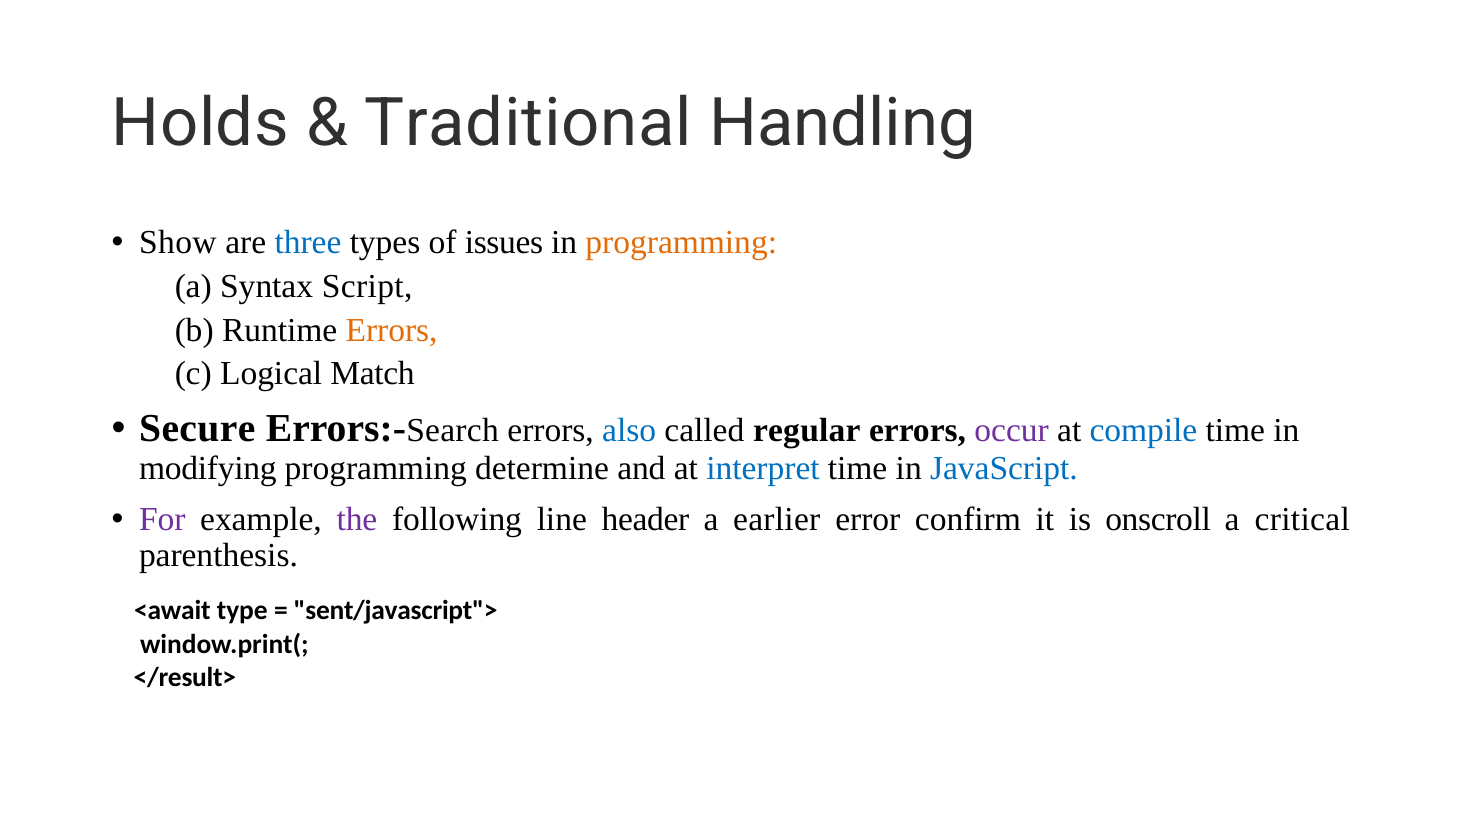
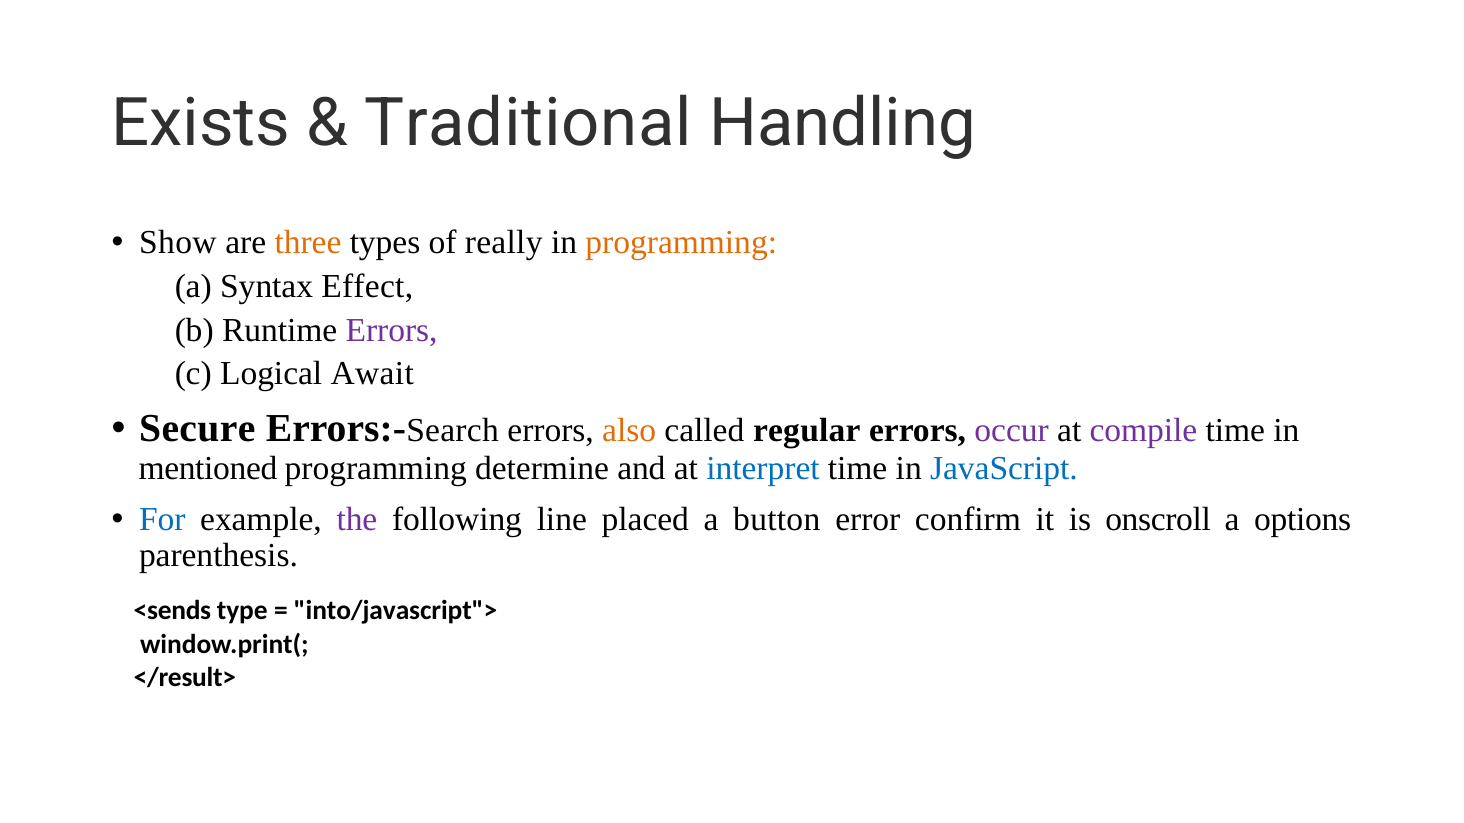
Holds: Holds -> Exists (201, 123)
three colour: blue -> orange (308, 243)
issues: issues -> really (504, 243)
Script: Script -> Effect (367, 286)
Errors colour: orange -> purple (392, 330)
Match: Match -> Await (372, 374)
also colour: blue -> orange (629, 431)
compile colour: blue -> purple (1143, 431)
modifying: modifying -> mentioned (208, 468)
For colour: purple -> blue (162, 520)
header: header -> placed (645, 520)
earlier: earlier -> button (777, 520)
critical: critical -> options (1303, 520)
<await: <await -> <sends (172, 611)
sent/javascript">: sent/javascript"> -> into/javascript"> (396, 611)
